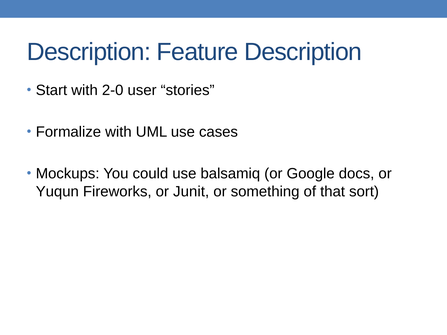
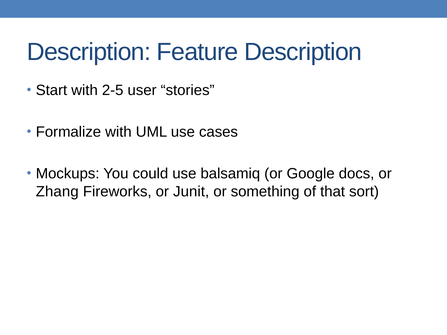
2-0: 2-0 -> 2-5 (113, 90)
Yuqun: Yuqun -> Zhang (57, 192)
